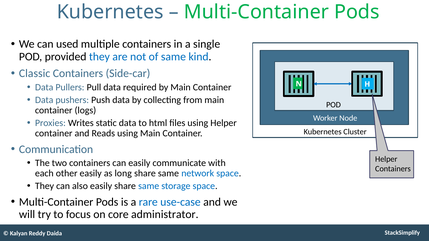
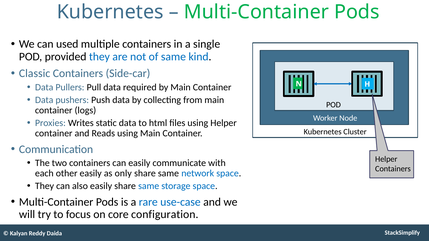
long: long -> only (123, 174)
administrator: administrator -> configuration (165, 215)
